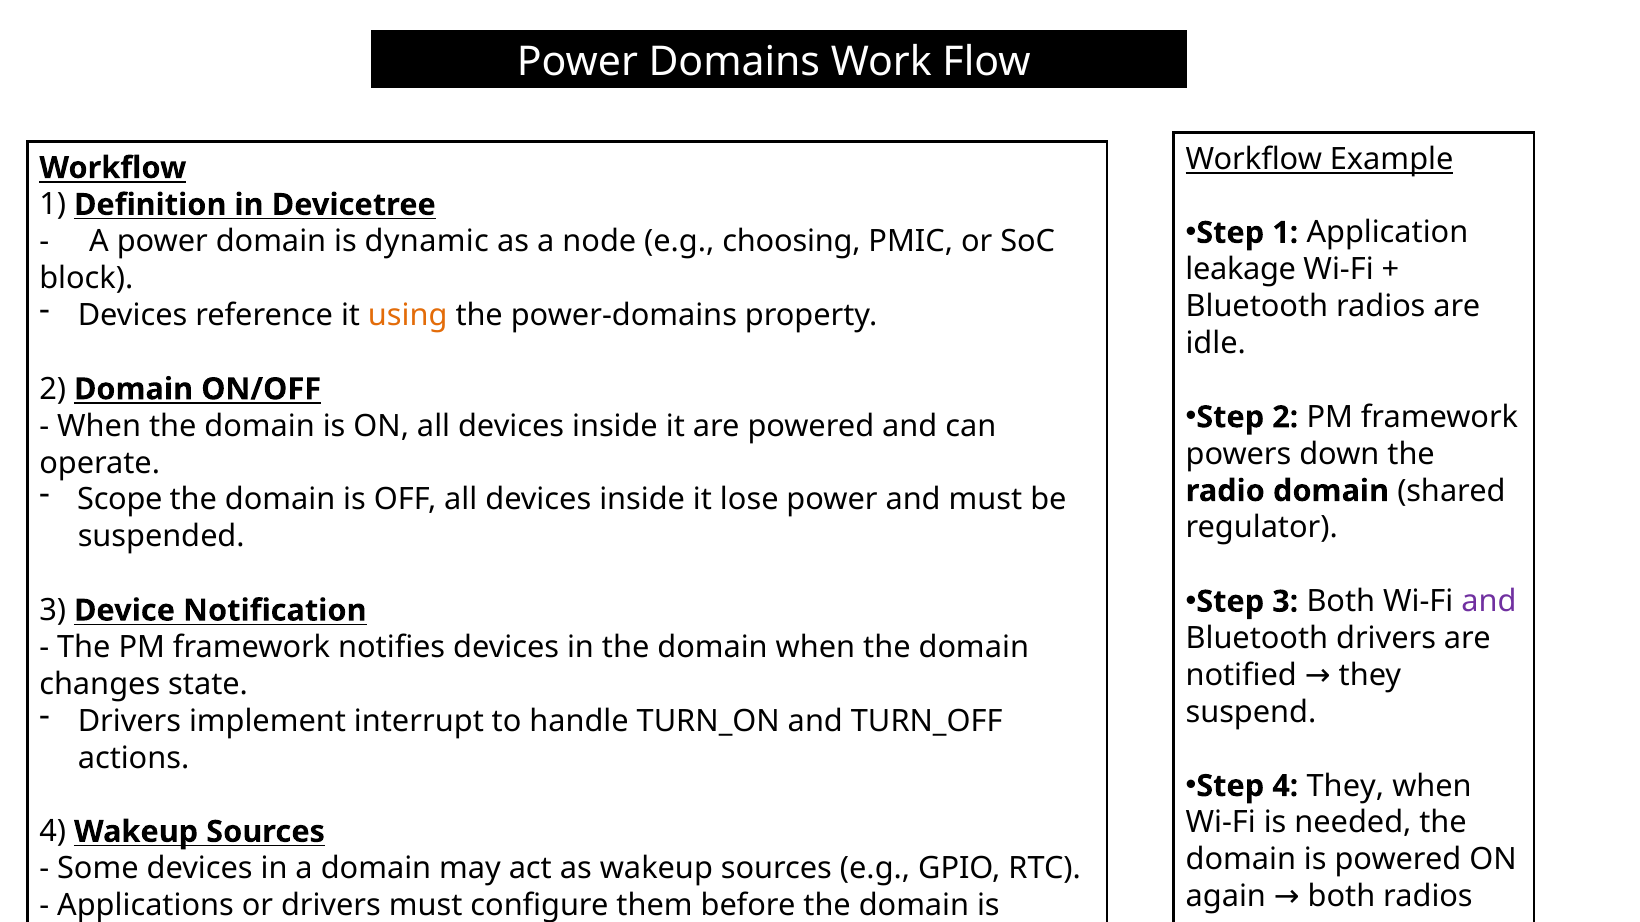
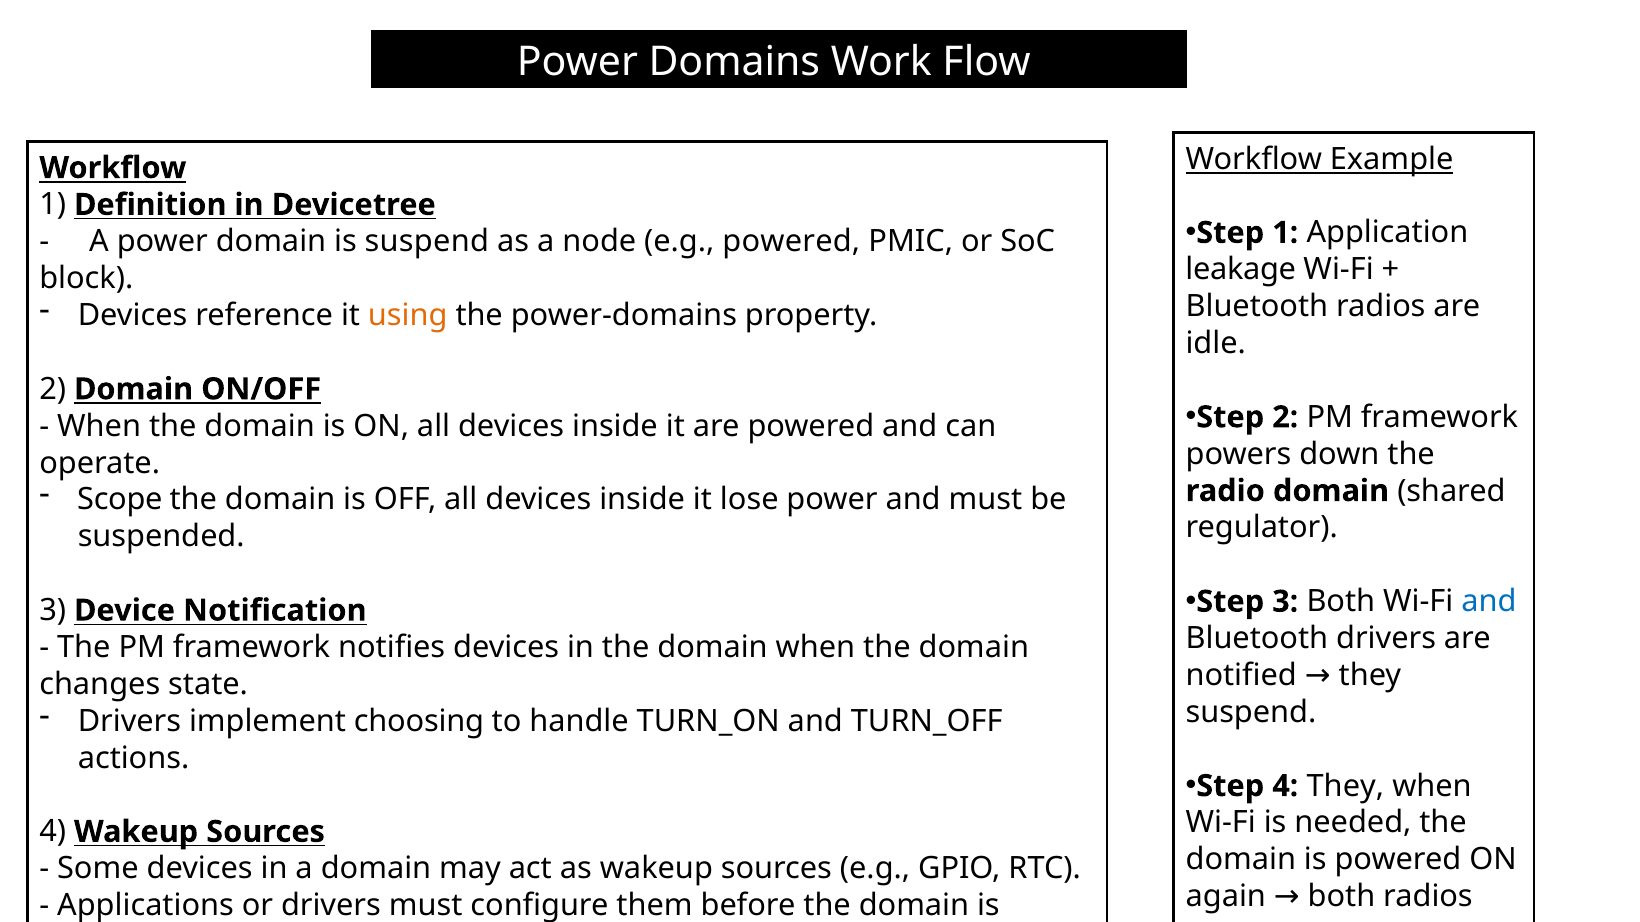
is dynamic: dynamic -> suspend (427, 242)
e.g choosing: choosing -> powered (791, 242)
and colour: purple -> blue (1489, 602)
interrupt: interrupt -> choosing (419, 722)
